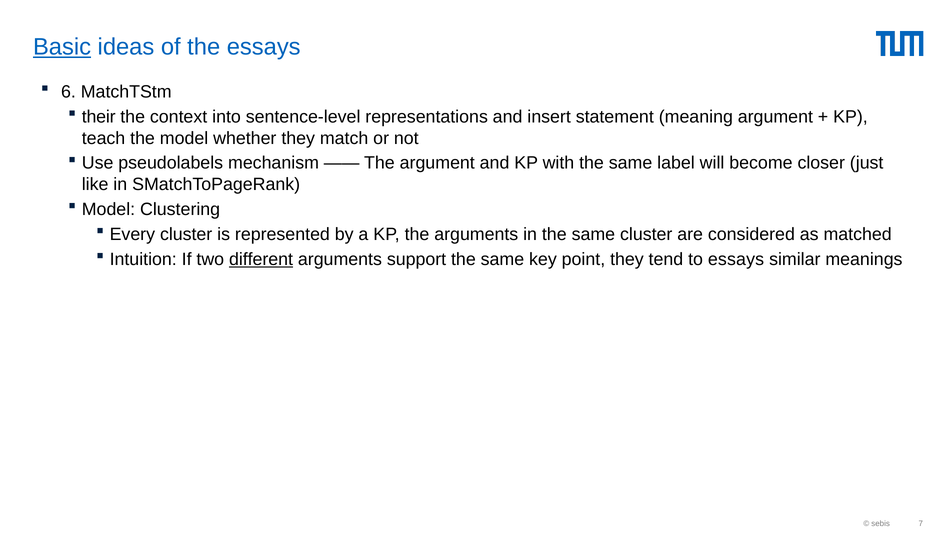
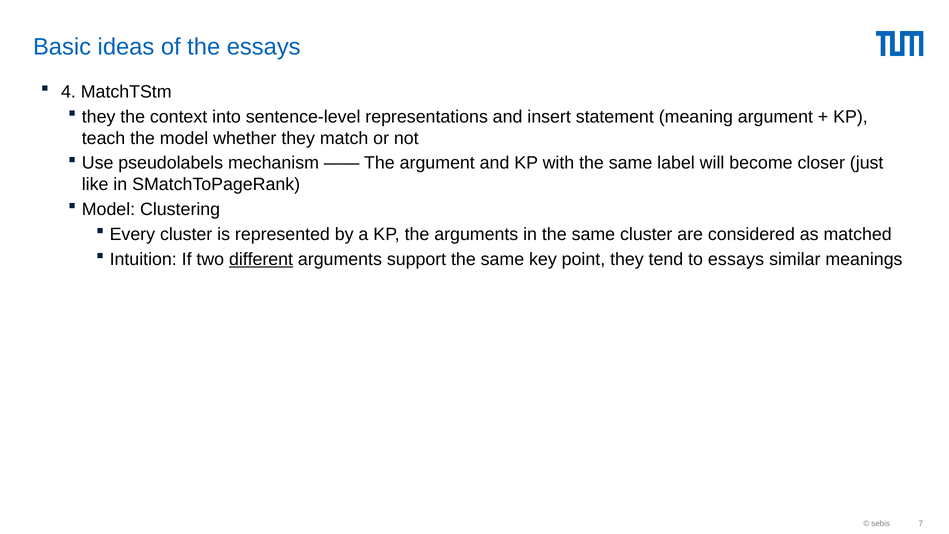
Basic underline: present -> none (62, 47)
6: 6 -> 4 (68, 92)
their: their -> they (99, 117)
